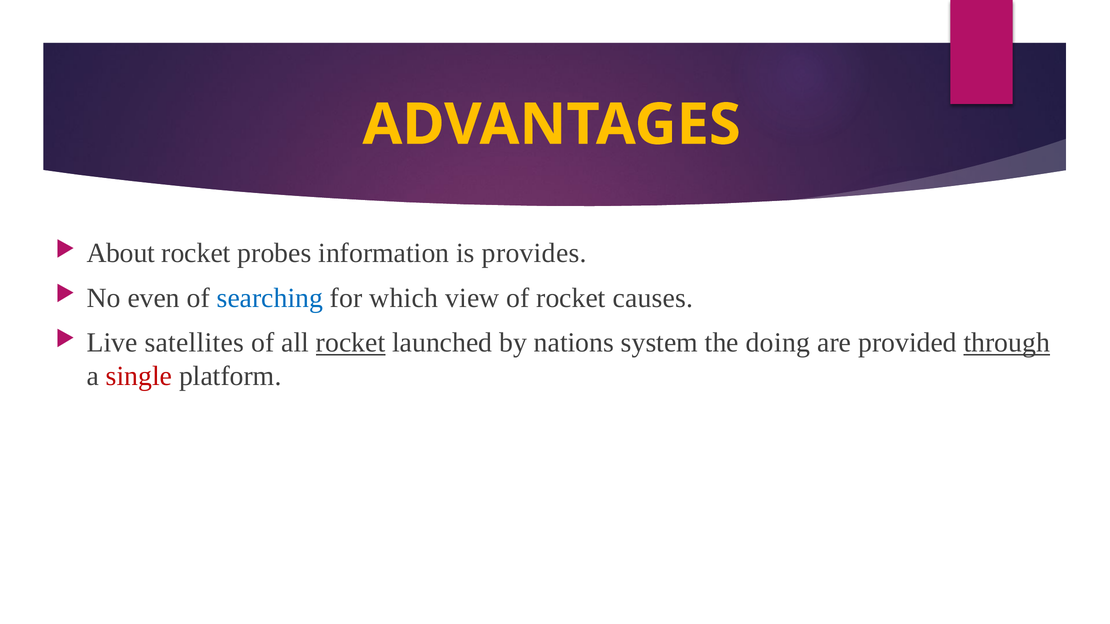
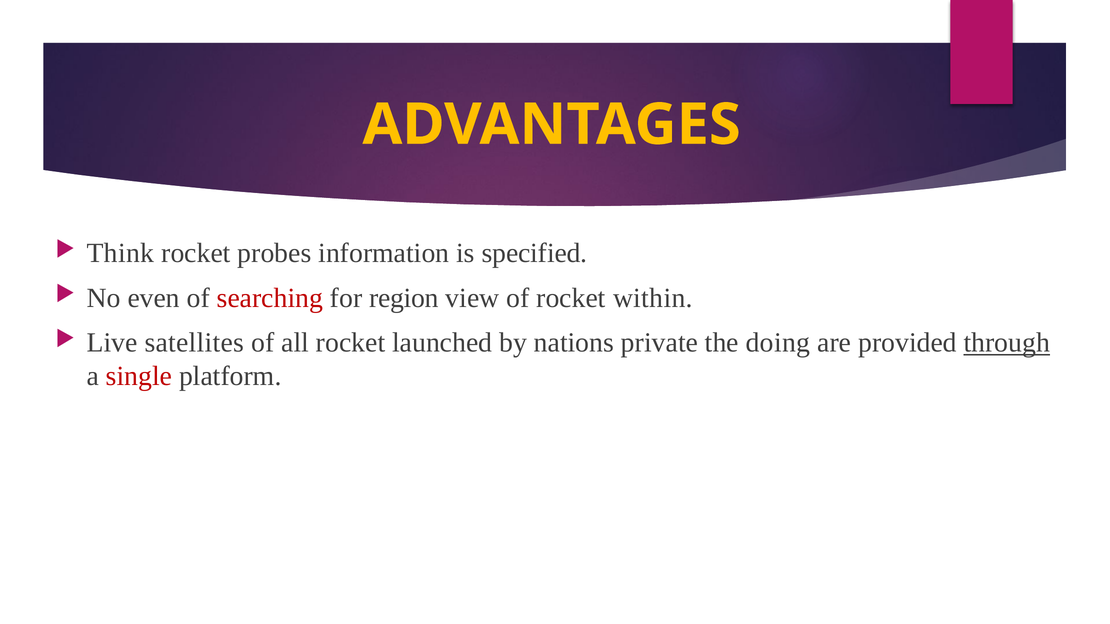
About: About -> Think (120, 253)
provides: provides -> specified (535, 253)
searching colour: blue -> red (270, 298)
which: which -> region (404, 298)
causes: causes -> within (653, 298)
rocket underline: present -> none (351, 343)
system: system -> private (659, 343)
